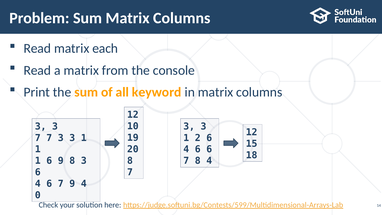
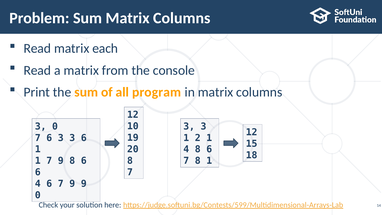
keyword: keyword -> program (157, 92)
3: 3 -> 0 (55, 126)
7 7: 7 -> 6 (49, 138)
1: 1 -> 6 (84, 138)
2 6: 6 -> 1 (209, 138)
6: 6 -> 8 (198, 149)
1 6: 6 -> 7 (49, 161)
9 8 3: 3 -> 6 (84, 161)
8 4: 4 -> 1 (209, 161)
9 4: 4 -> 9 (84, 184)
